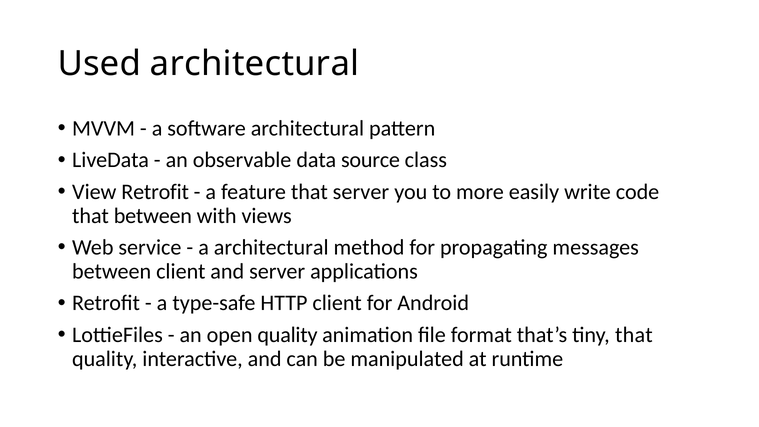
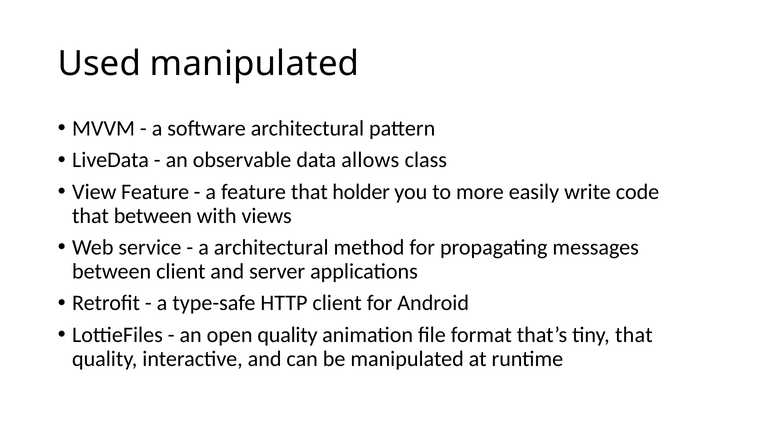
Used architectural: architectural -> manipulated (255, 64)
source: source -> allows (370, 160)
View Retrofit: Retrofit -> Feature (155, 192)
that server: server -> holder (361, 192)
